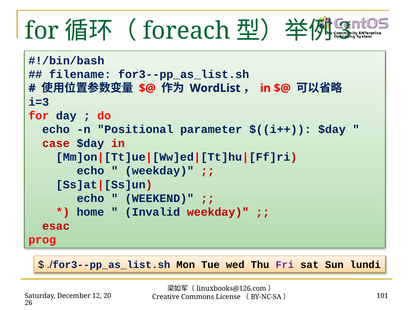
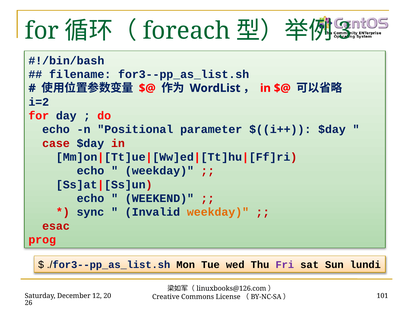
i=3: i=3 -> i=2 (39, 102)
home: home -> sync (90, 212)
weekday colour: red -> orange (218, 212)
